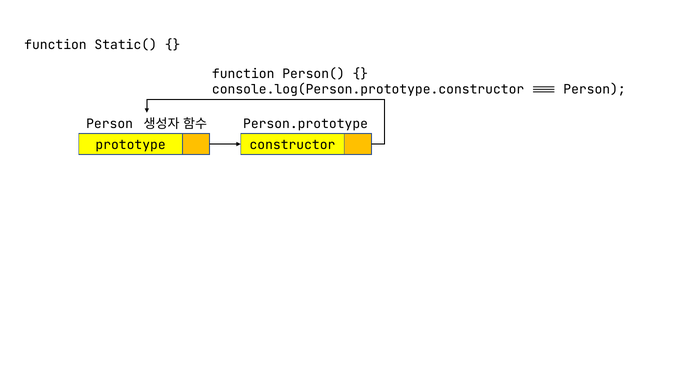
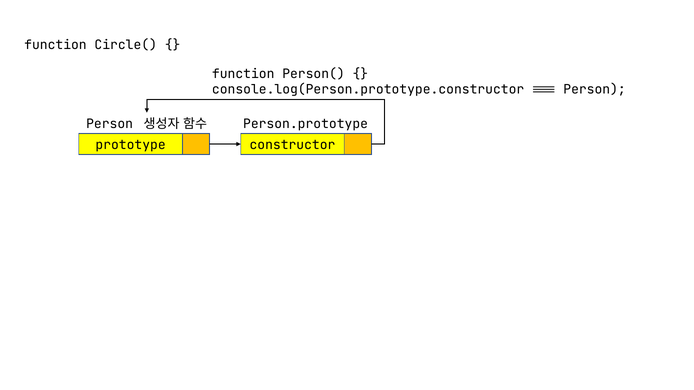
Static(: Static( -> Circle( (126, 45)
